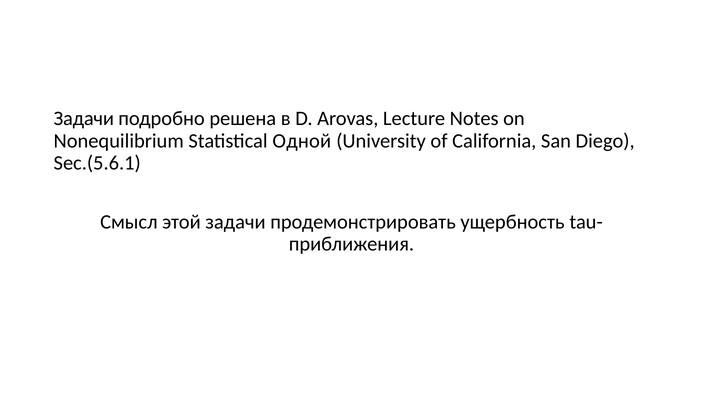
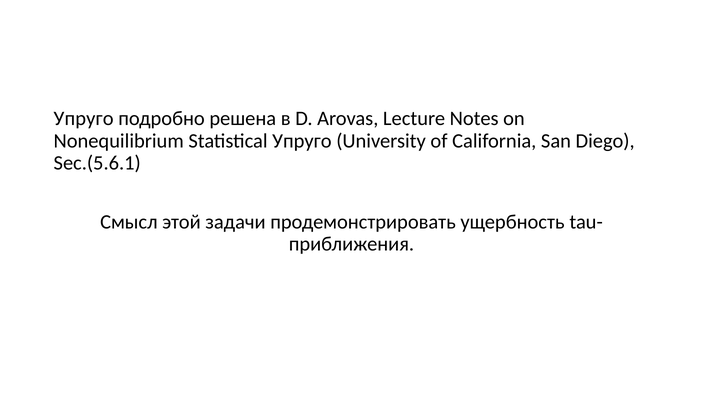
Задачи: Задачи -> Упруго (84, 119)
Statistical Одной: Одной -> Упруго (302, 141)
